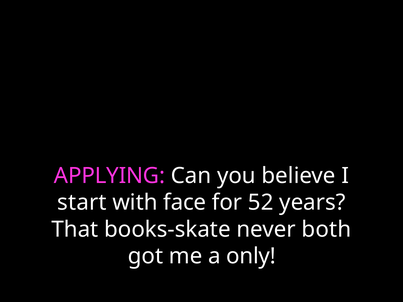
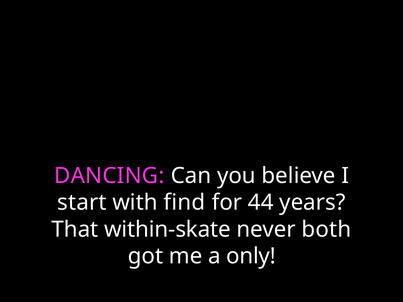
APPLYING: APPLYING -> DANCING (109, 176)
face: face -> find (185, 203)
52: 52 -> 44 (261, 203)
books-skate: books-skate -> within-skate (167, 230)
